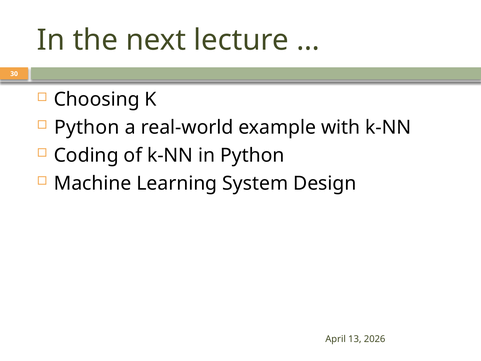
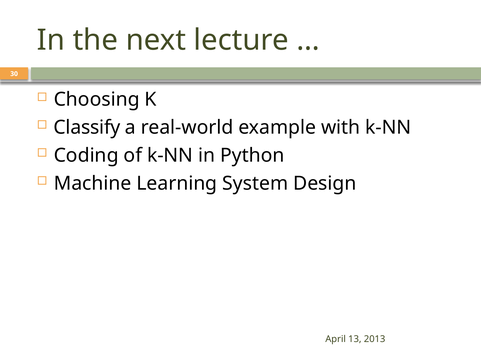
Python: Python -> Classify (87, 127)
2026: 2026 -> 2013 (375, 339)
